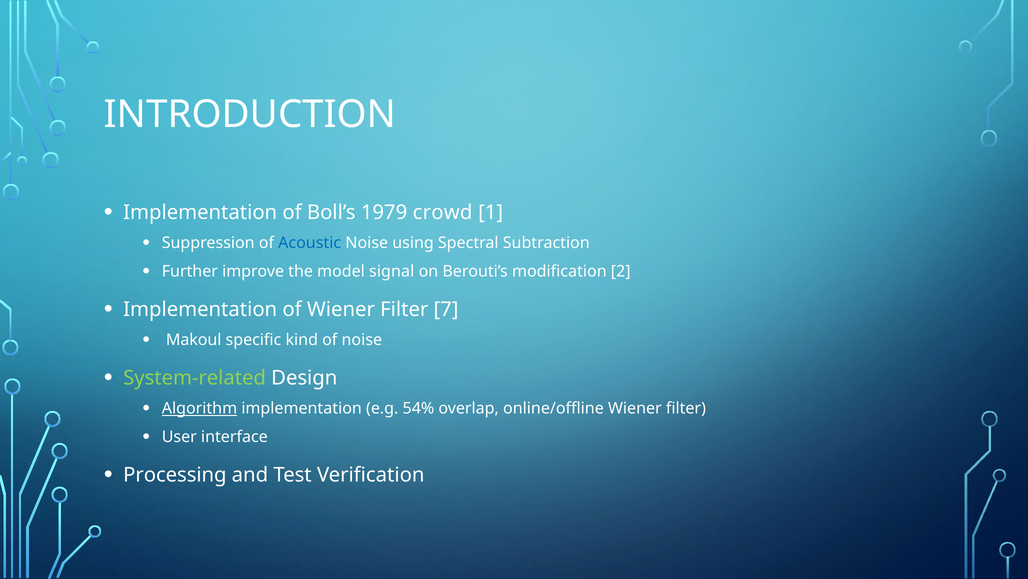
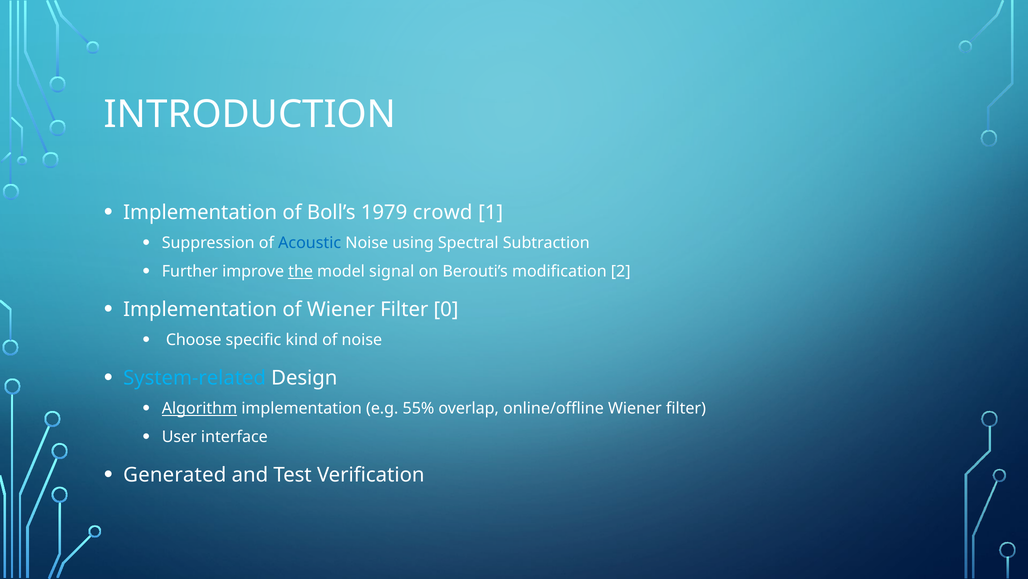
the underline: none -> present (301, 271)
7: 7 -> 0 (446, 309)
Makoul: Makoul -> Choose (194, 340)
System-related colour: light green -> light blue (195, 377)
54%: 54% -> 55% (418, 408)
Processing: Processing -> Generated (175, 474)
